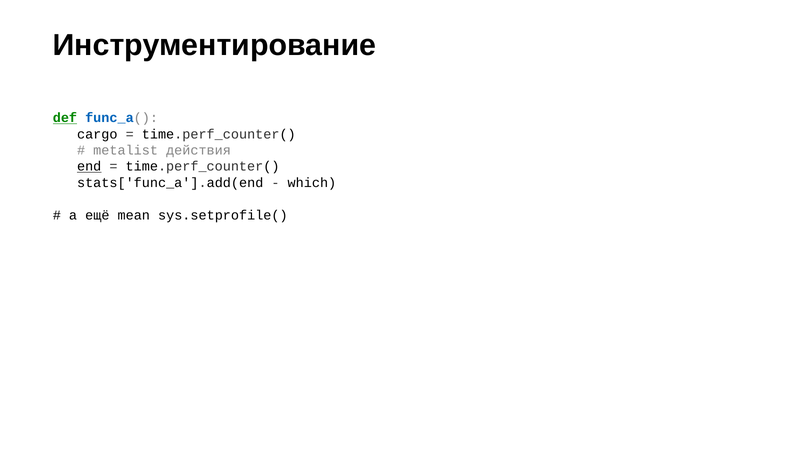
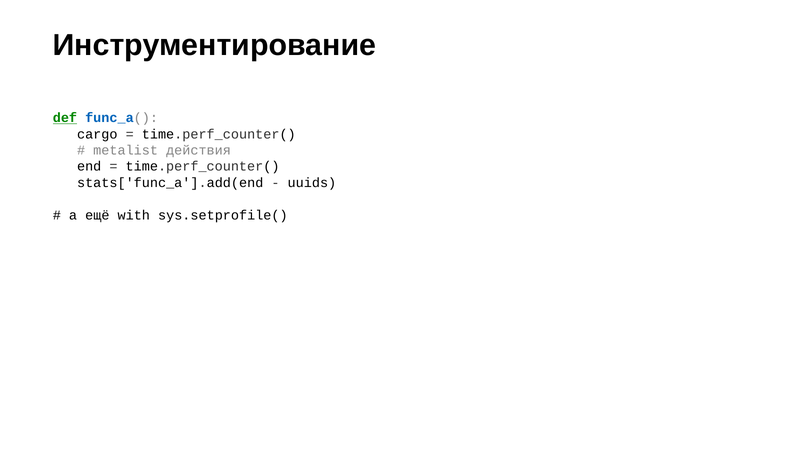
end underline: present -> none (89, 167)
which: which -> uuids (312, 183)
mean: mean -> with (134, 215)
